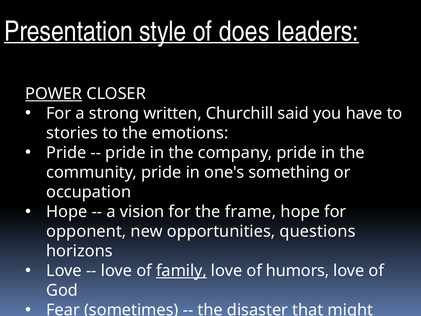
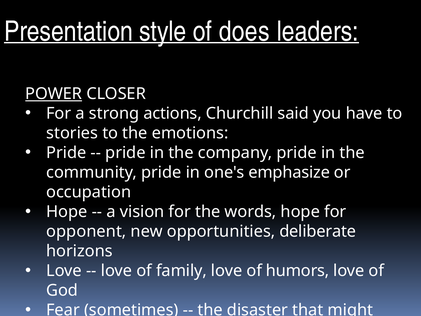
written: written -> actions (173, 113)
something: something -> emphasize (289, 172)
frame: frame -> words (250, 212)
questions: questions -> deliberate (318, 231)
family underline: present -> none (181, 271)
